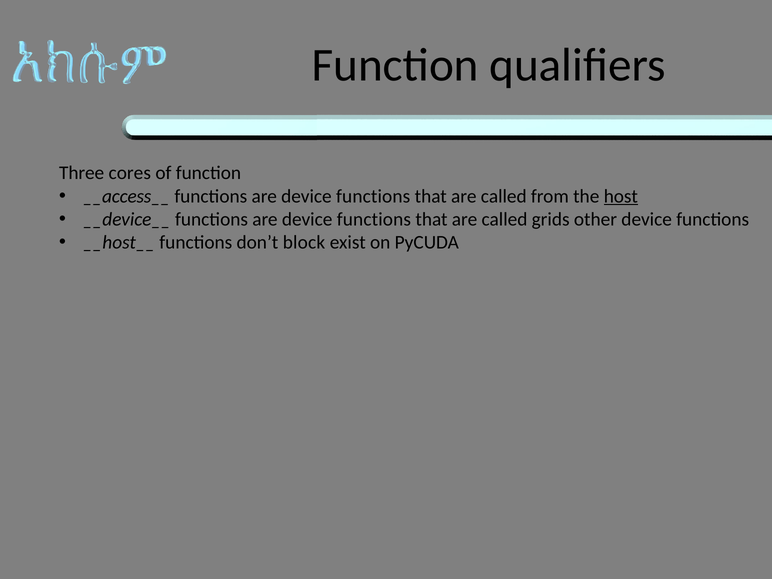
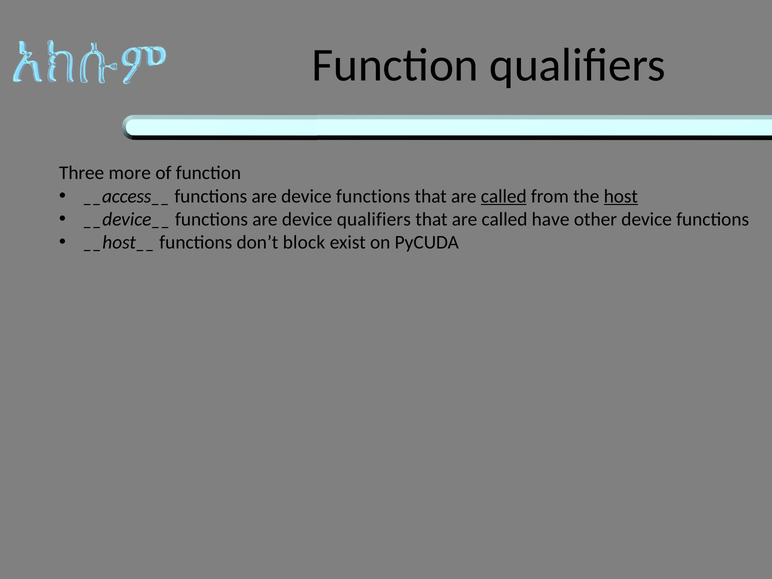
cores: cores -> more (130, 173)
called underline: none -> present (504, 196)
functions: functions -> qualifiers (374, 219)
grids: grids -> have (551, 219)
